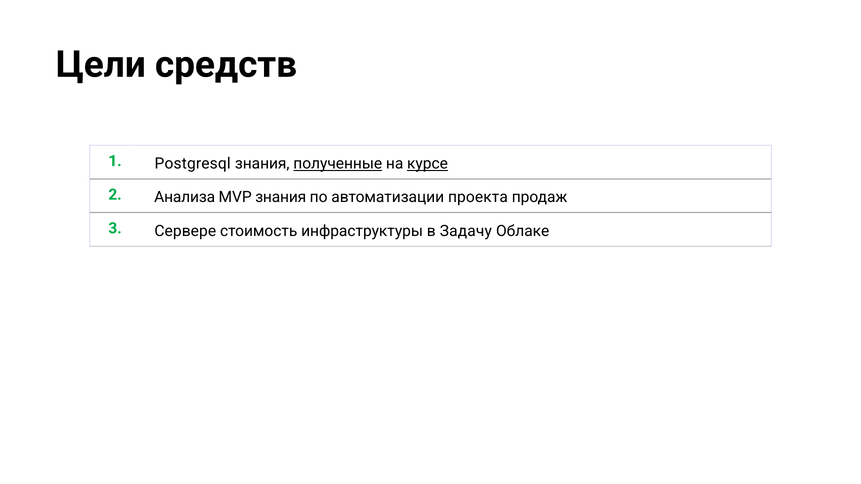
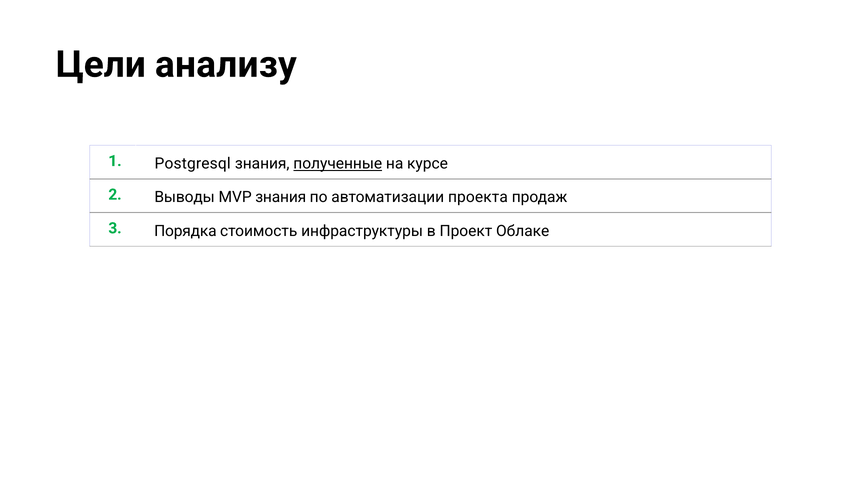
средств: средств -> анализу (226, 65)
курсе underline: present -> none (427, 164)
Анализа: Анализа -> Выводы (185, 197)
Сервере: Сервере -> Порядка (185, 231)
Задачу: Задачу -> Проект (466, 231)
